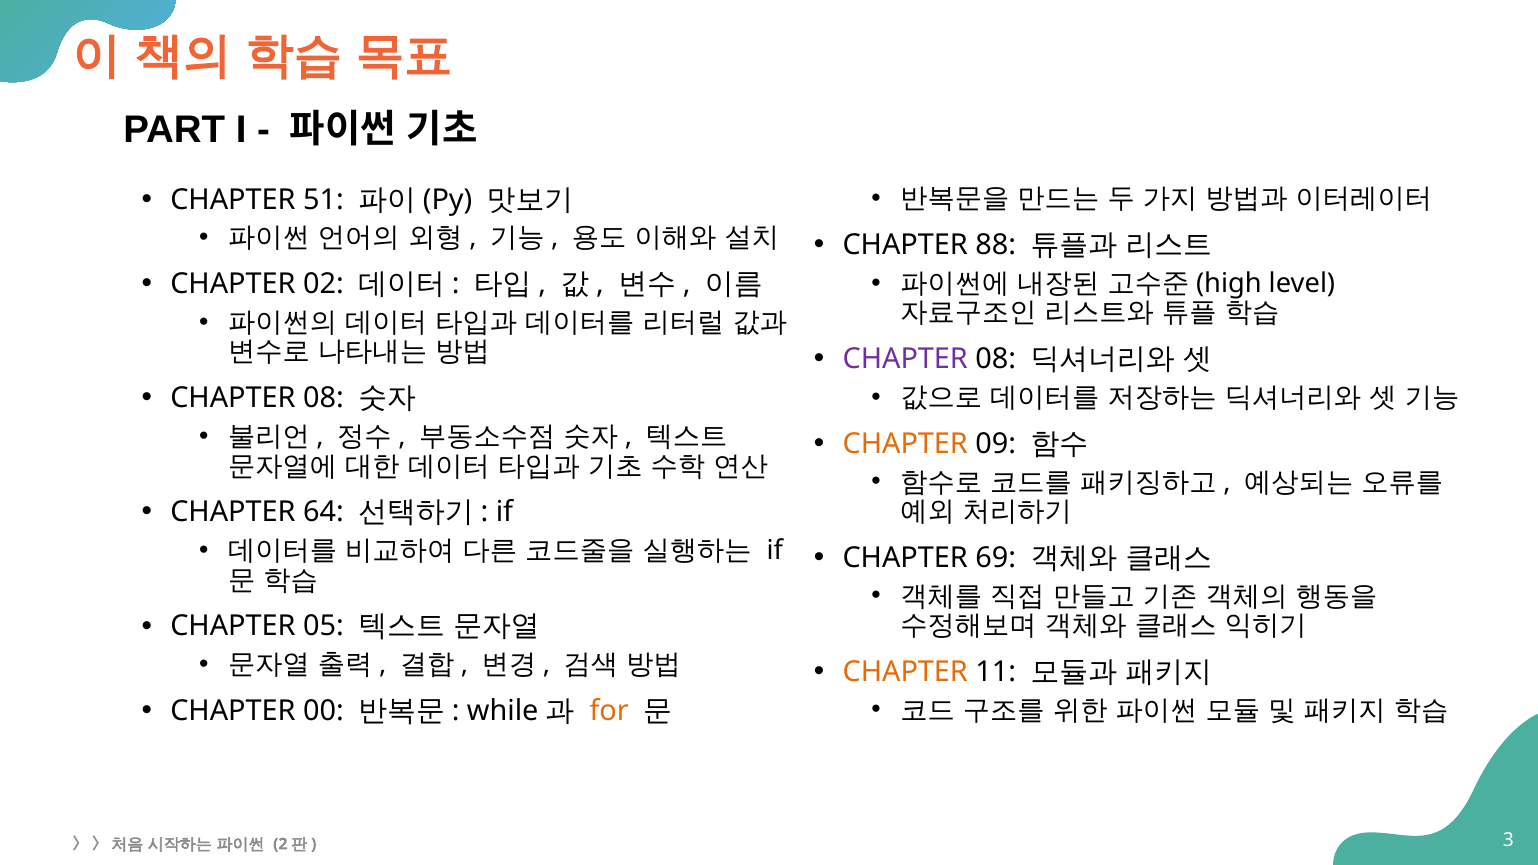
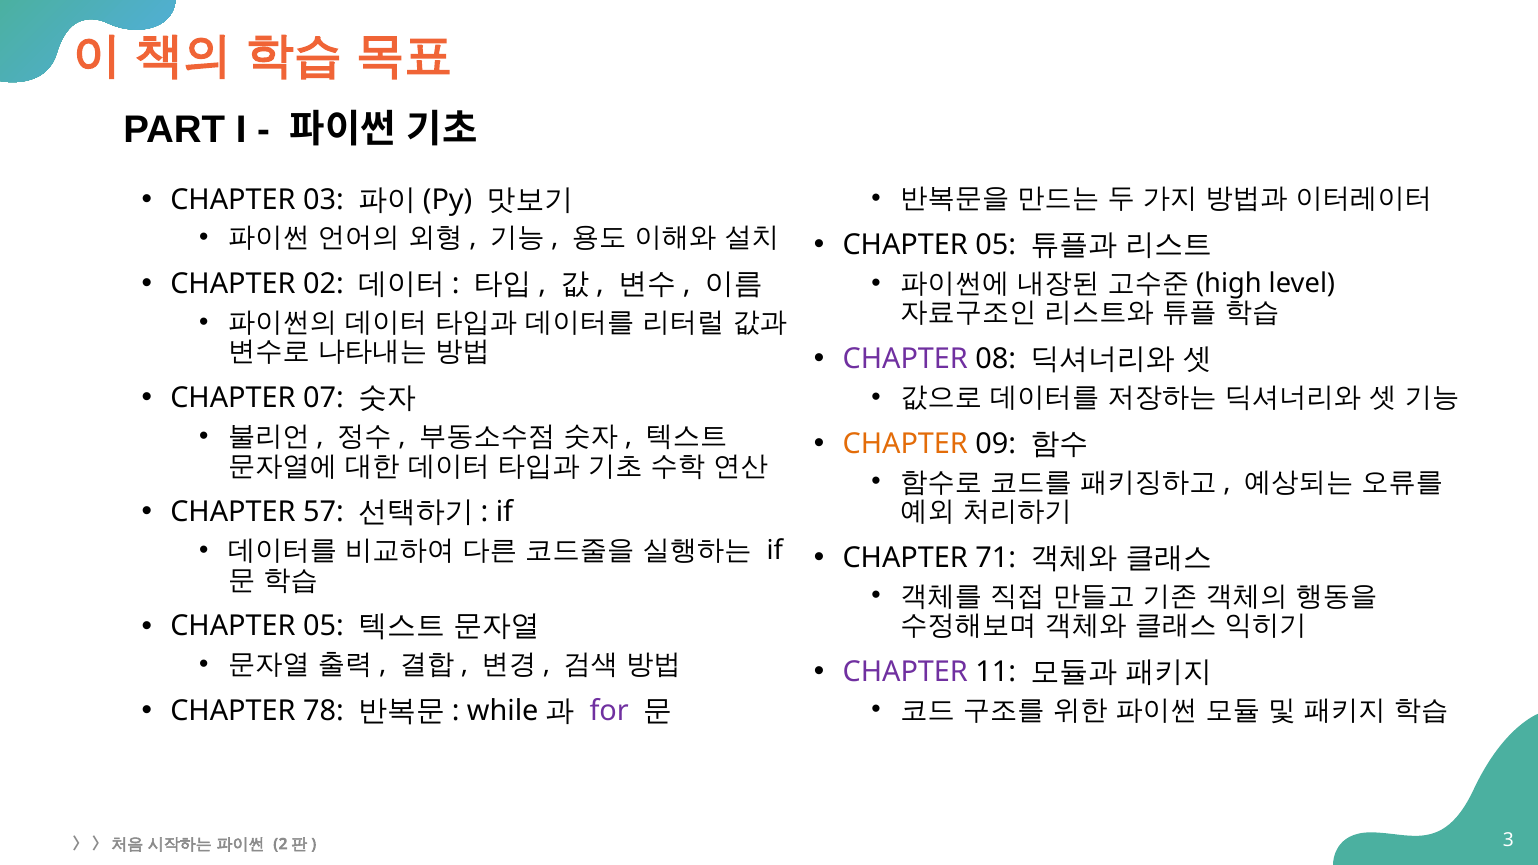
51: 51 -> 03 (323, 200)
88: 88 -> 05 (996, 245)
08: 08 -> 07 (323, 398)
64: 64 -> 57 (323, 512)
69: 69 -> 71 (996, 558)
CHAPTER colour: orange -> purple (905, 672)
00: 00 -> 78 (323, 711)
for colour: orange -> purple (609, 711)
